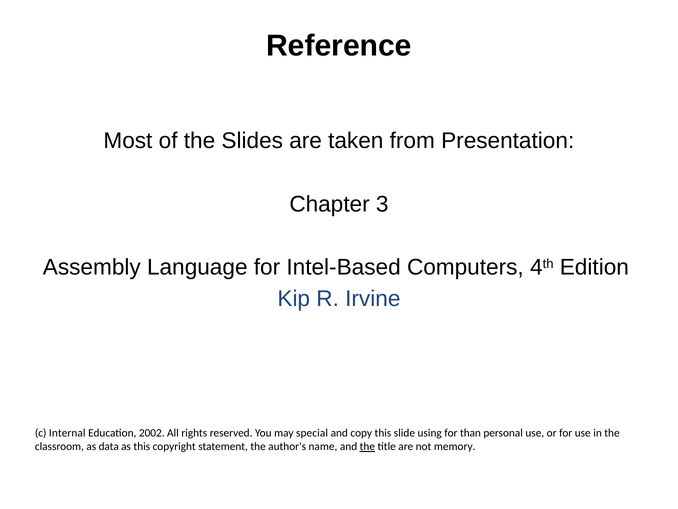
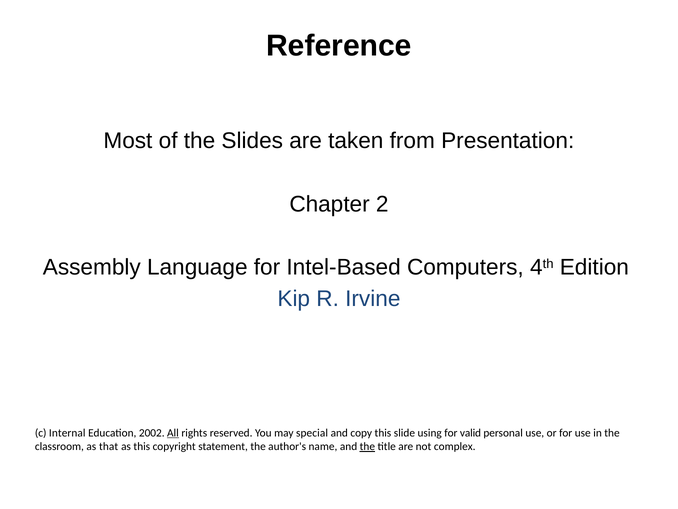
3: 3 -> 2 (382, 204)
All underline: none -> present (173, 433)
than: than -> valid (470, 433)
data: data -> that (109, 446)
memory: memory -> complex (455, 446)
